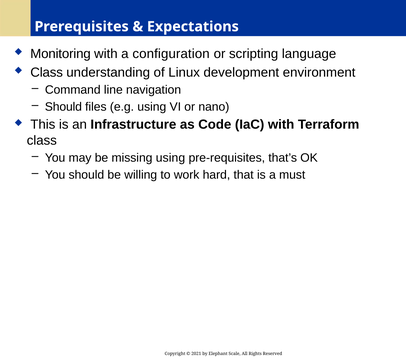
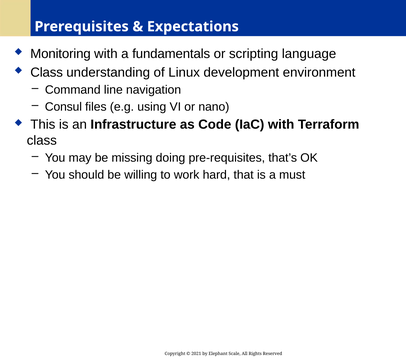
configuration: configuration -> fundamentals (171, 54)
Should: Should -> Consul (63, 107)
missing using: using -> doing (171, 158)
